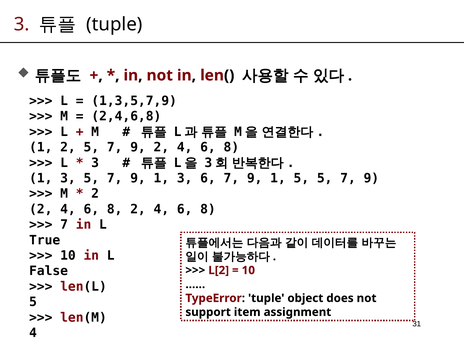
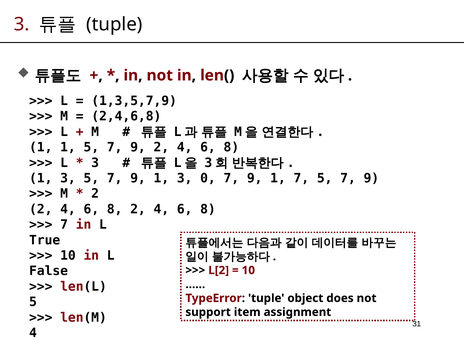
1 2: 2 -> 1 (68, 147)
3 6: 6 -> 0 (208, 178)
1 5: 5 -> 7 (301, 178)
